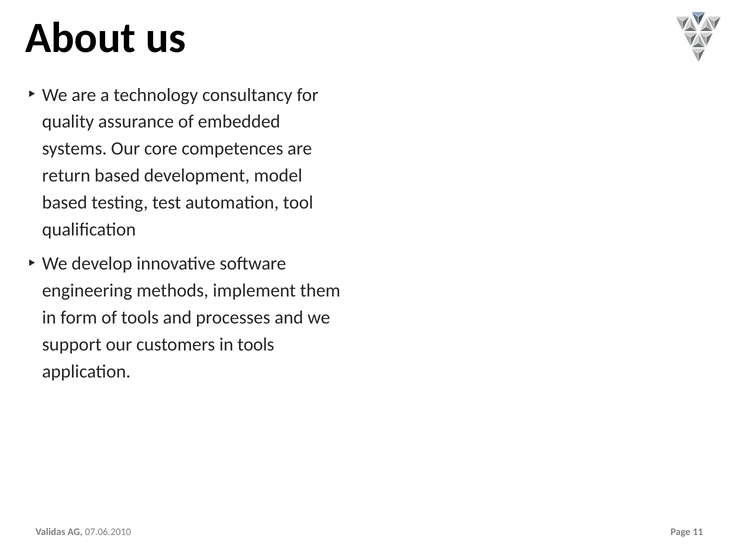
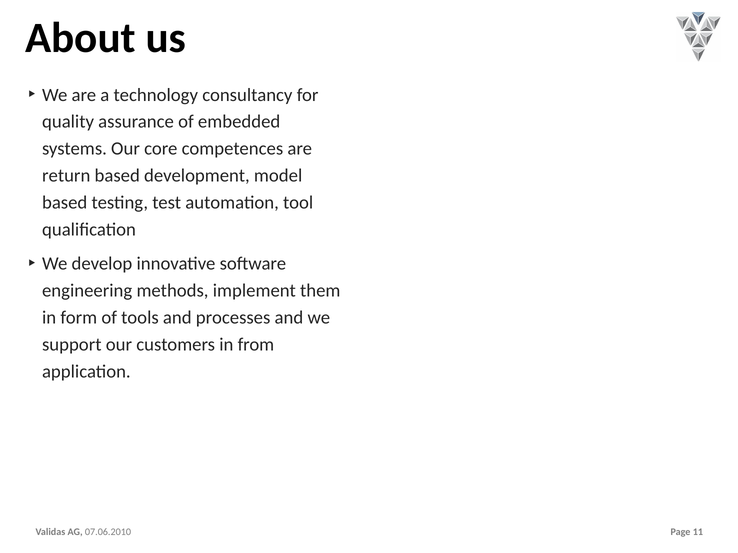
in tools: tools -> from (256, 345)
